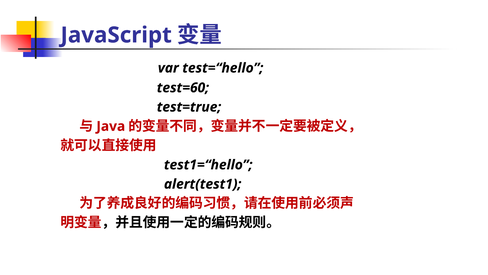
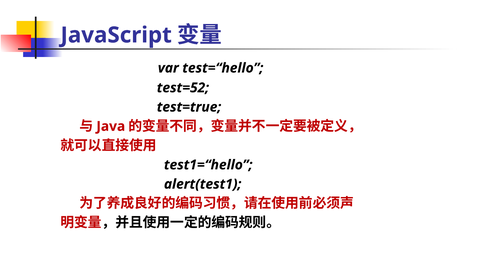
test=60: test=60 -> test=52 (183, 88)
